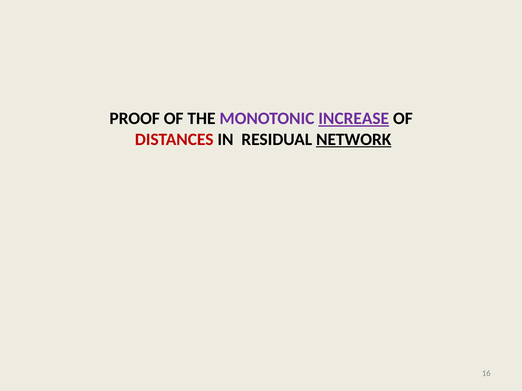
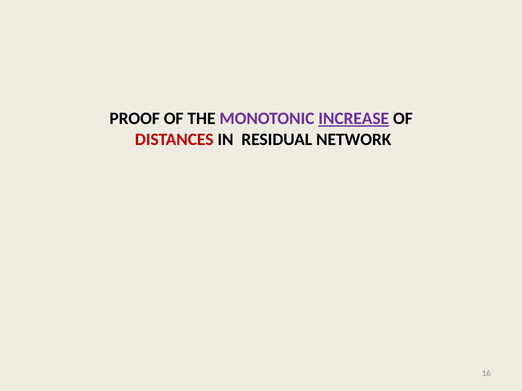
NETWORK underline: present -> none (354, 140)
